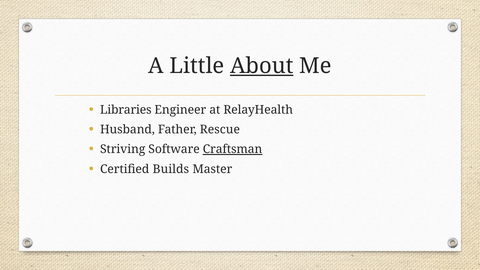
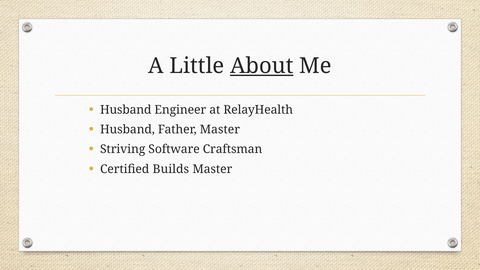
Libraries: Libraries -> Husband (126, 110)
Father Rescue: Rescue -> Master (220, 130)
Craftsman underline: present -> none (233, 149)
